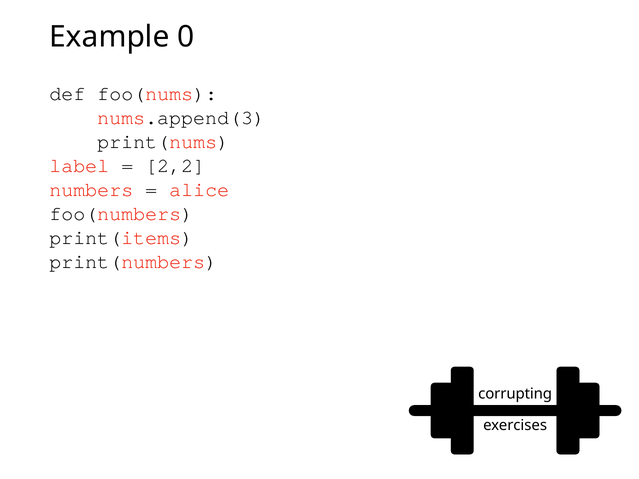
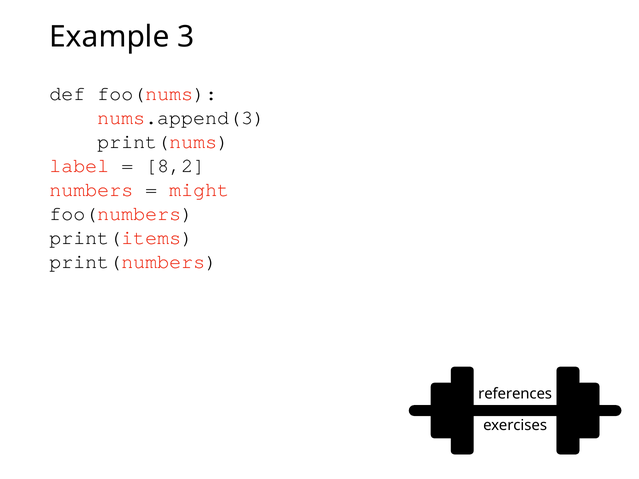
0: 0 -> 3 (186, 37)
2,2: 2,2 -> 8,2 (175, 166)
alice: alice -> might (199, 190)
corrupting: corrupting -> references (515, 394)
